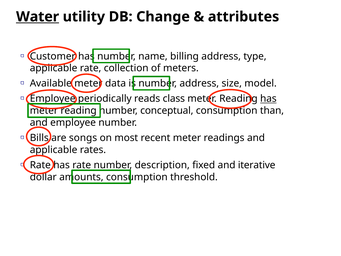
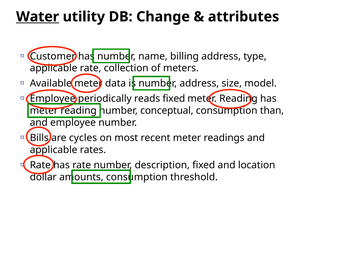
reads class: class -> fixed (174, 99)
has underline: present -> none (268, 99)
songs: songs -> cycles (83, 138)
iterative: iterative -> location (257, 165)
